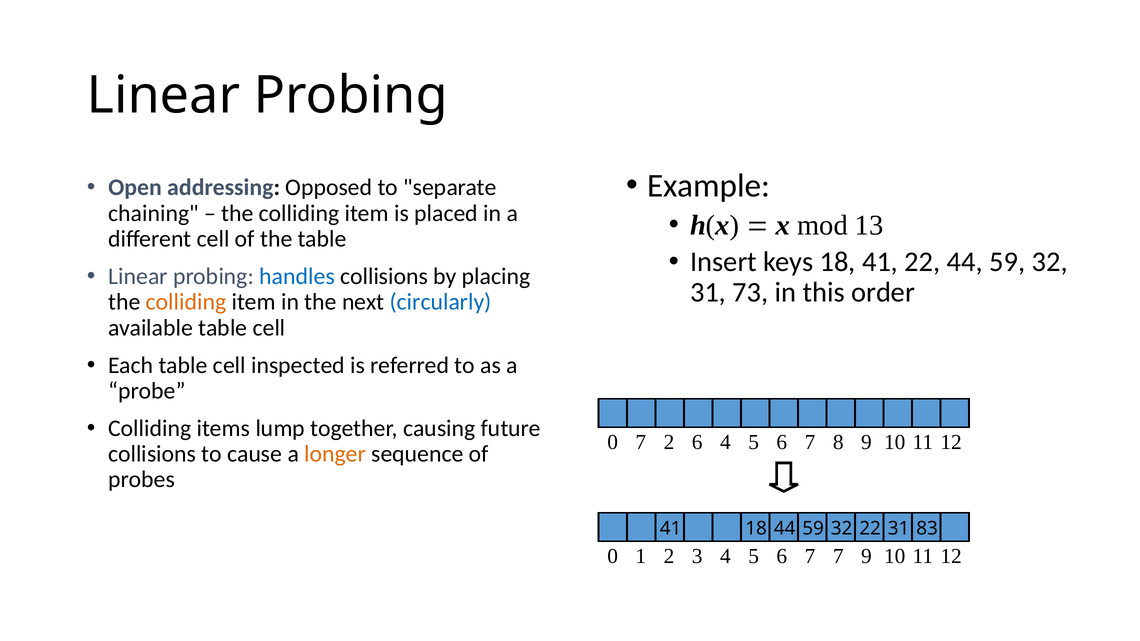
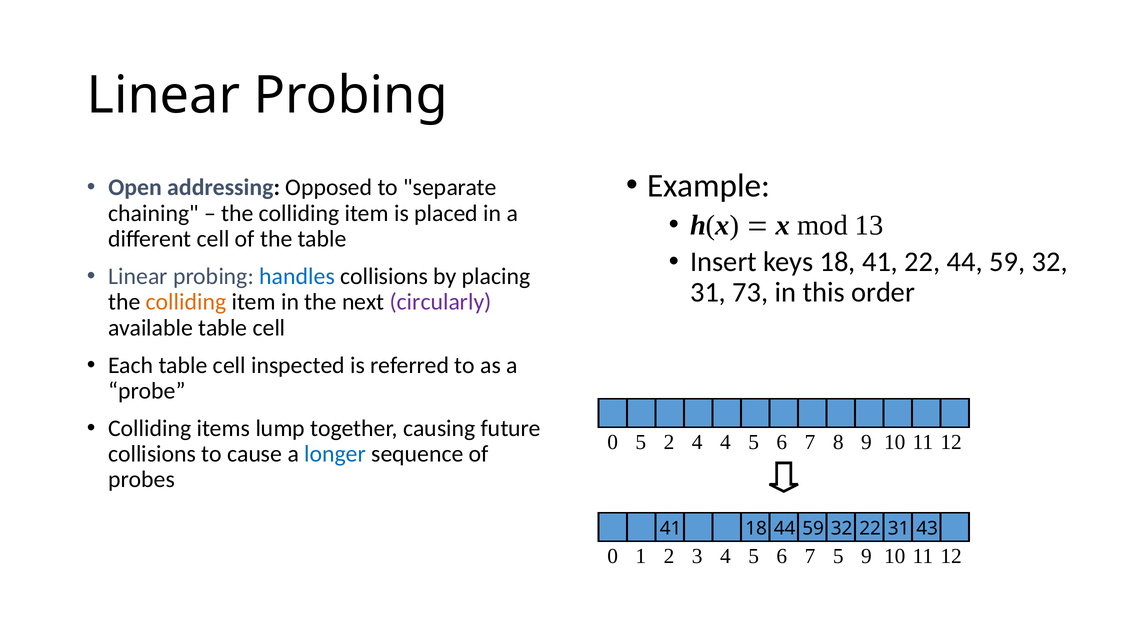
circularly colour: blue -> purple (441, 302)
0 7: 7 -> 5 (641, 442)
2 6: 6 -> 4 (697, 442)
longer colour: orange -> blue (335, 454)
83: 83 -> 43 (927, 529)
7 7: 7 -> 5 (838, 556)
